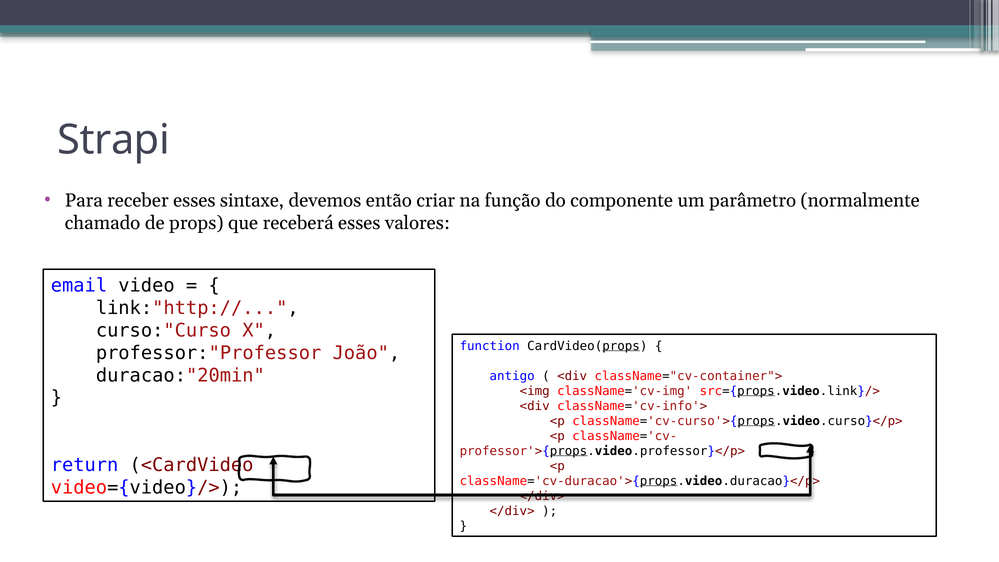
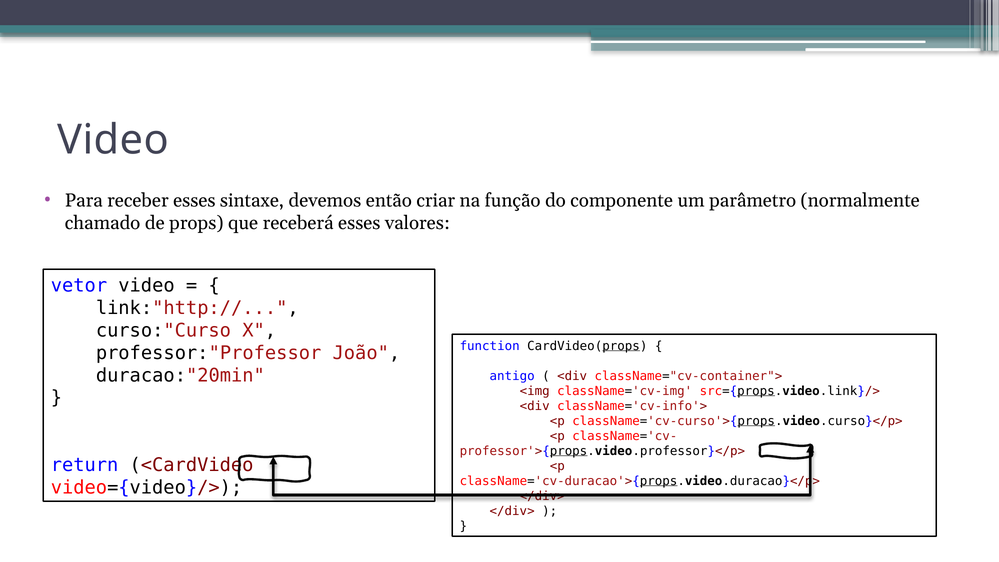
Strapi: Strapi -> Video (113, 140)
email: email -> vetor (79, 285)
